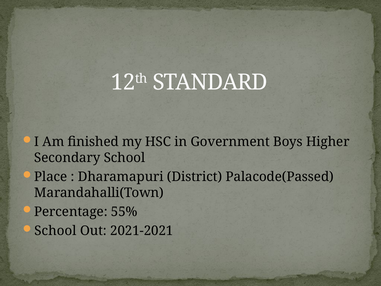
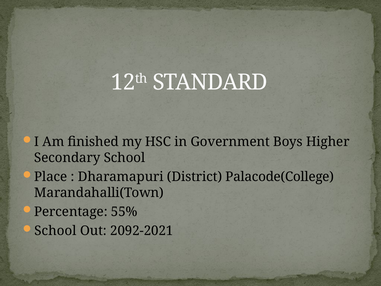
Palacode(Passed: Palacode(Passed -> Palacode(College (280, 177)
2021-2021: 2021-2021 -> 2092-2021 (142, 231)
